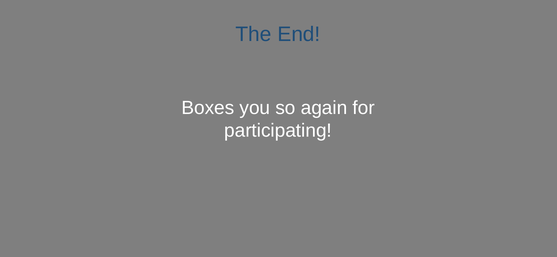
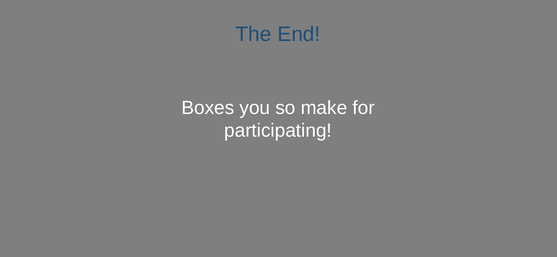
again: again -> make (324, 108)
